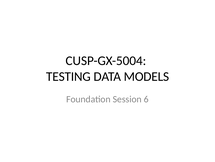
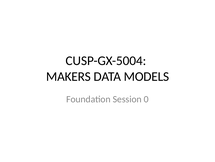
TESTING: TESTING -> MAKERS (68, 76)
6: 6 -> 0 (146, 99)
